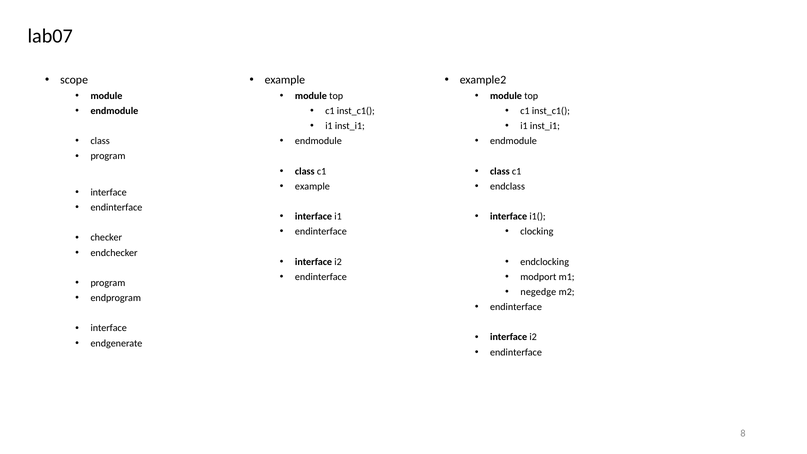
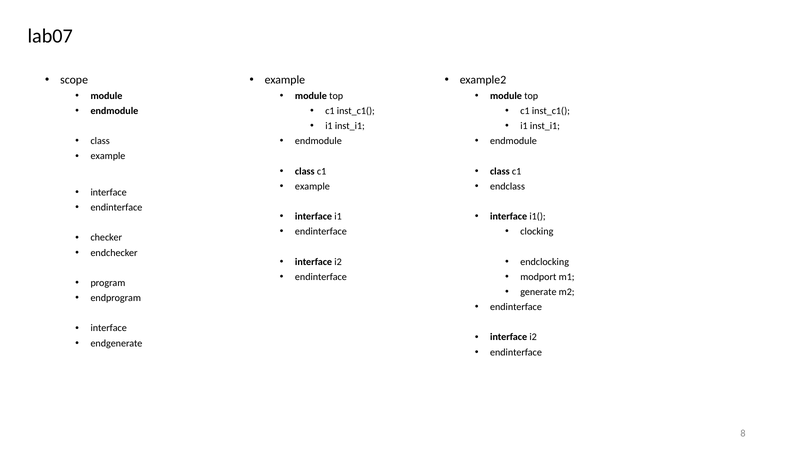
program: program -> example (108, 156)
negedge: negedge -> generate (538, 292)
